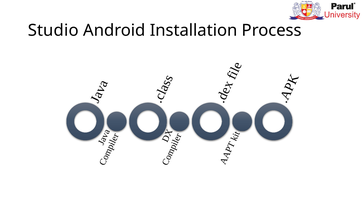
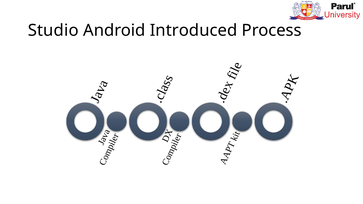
Installation: Installation -> Introduced (194, 30)
